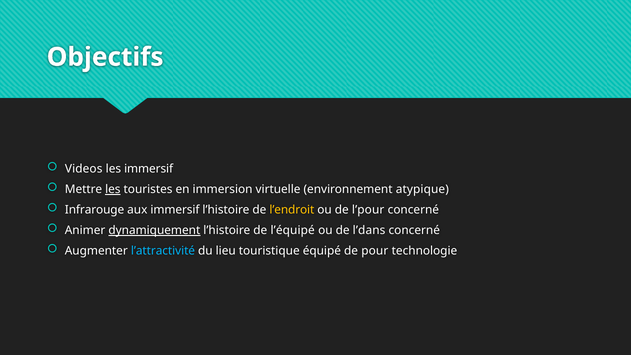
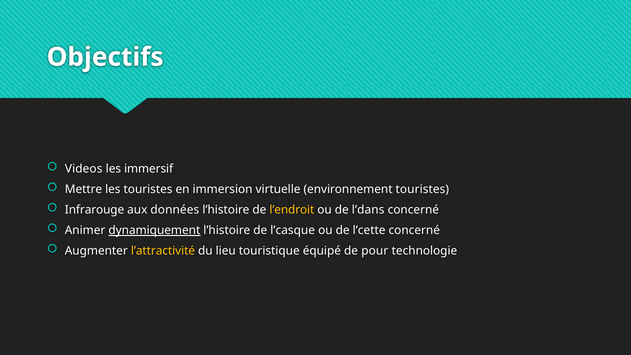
les underline: present -> none (113, 189)
environnement atypique: atypique -> touristes (422, 189)
aux immersif: immersif -> données (175, 210)
l’pour: l’pour -> l’dans (368, 210)
l’équipé: l’équipé -> l’casque (293, 230)
l’dans: l’dans -> l’cette (369, 230)
l’attractivité colour: light blue -> yellow (163, 251)
